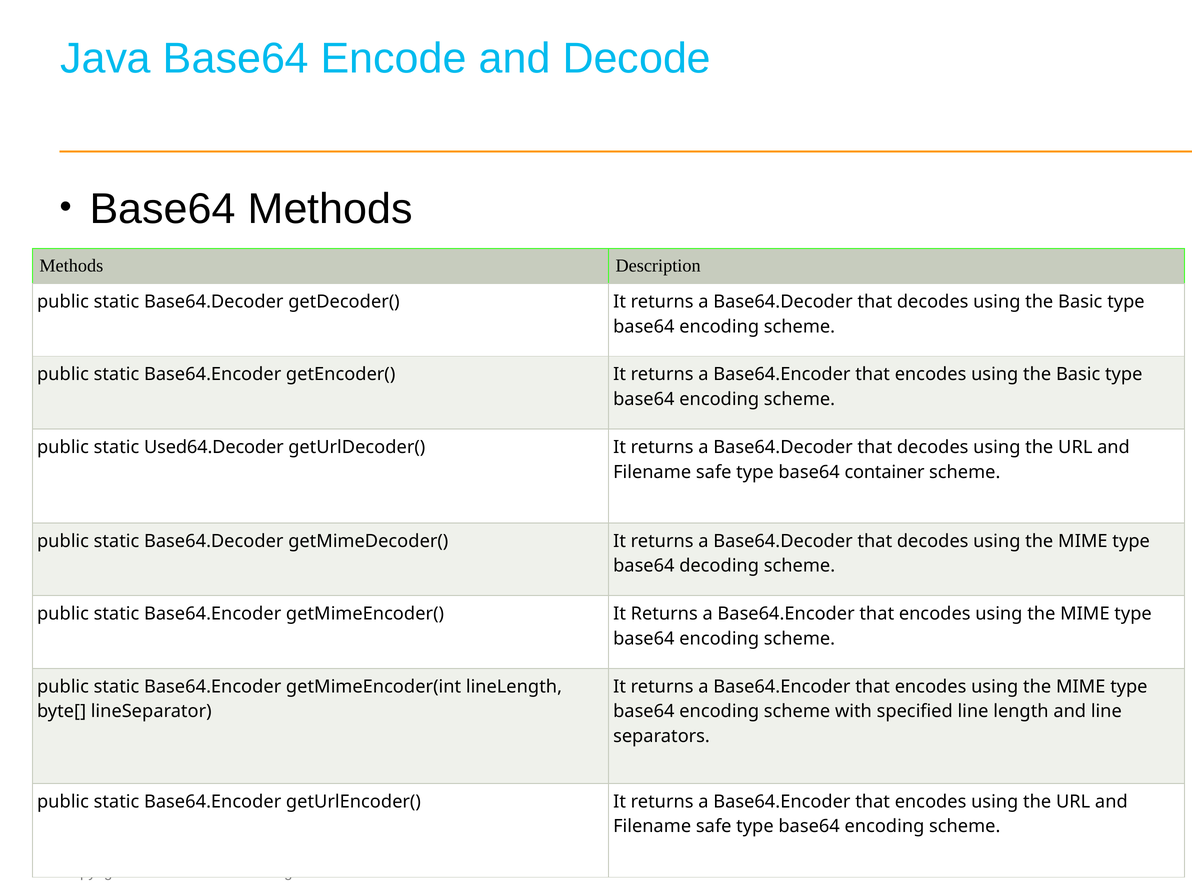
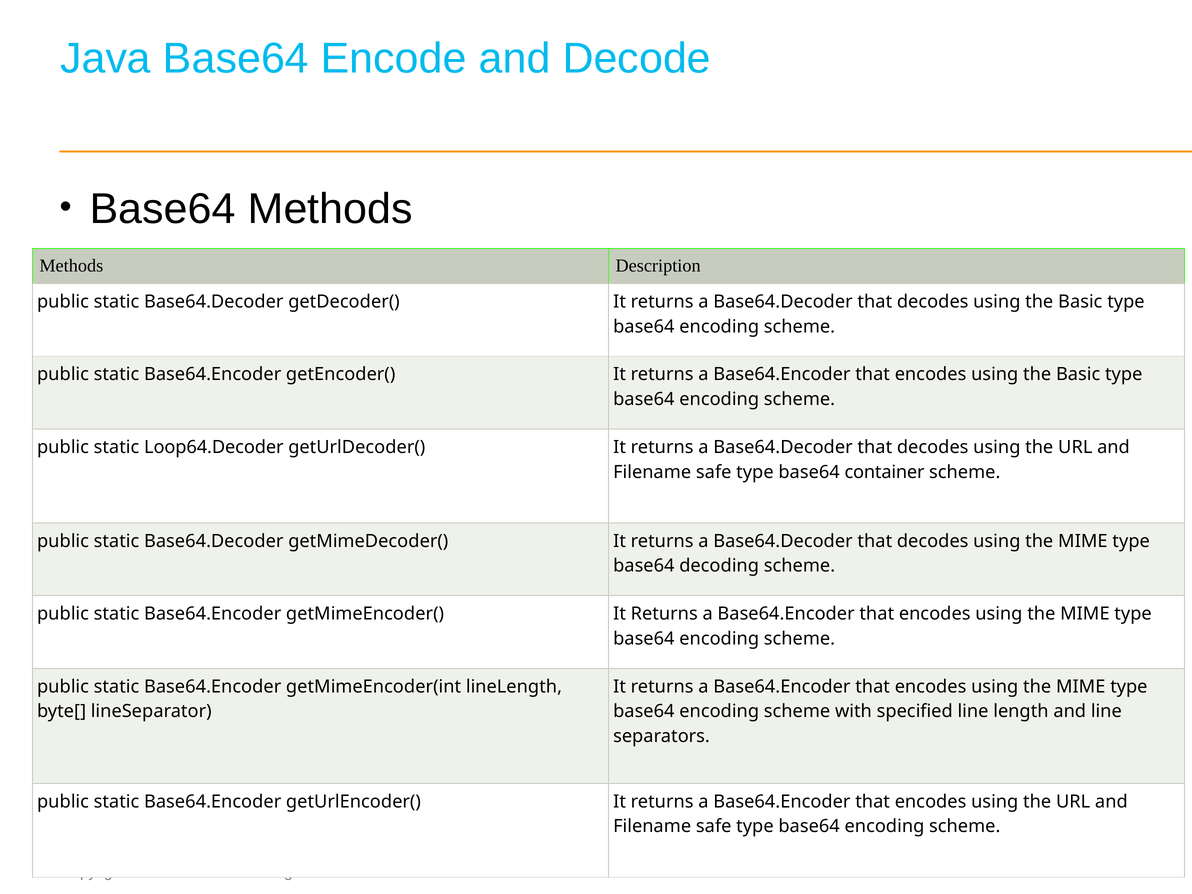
Used64.Decoder: Used64.Decoder -> Loop64.Decoder (214, 447)
